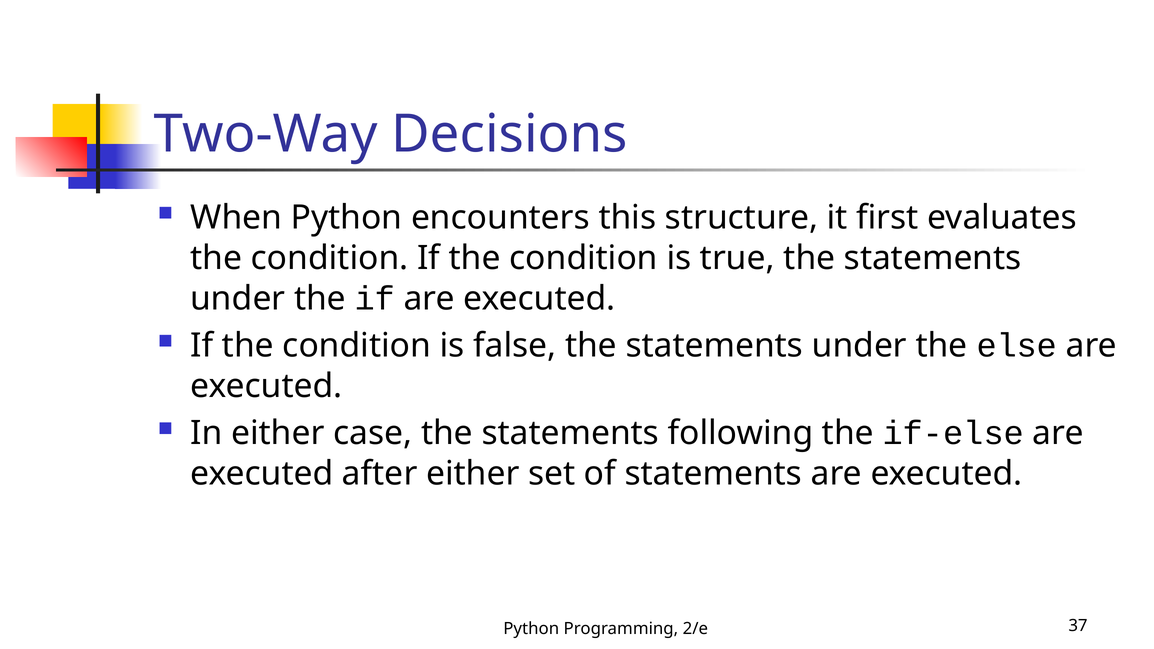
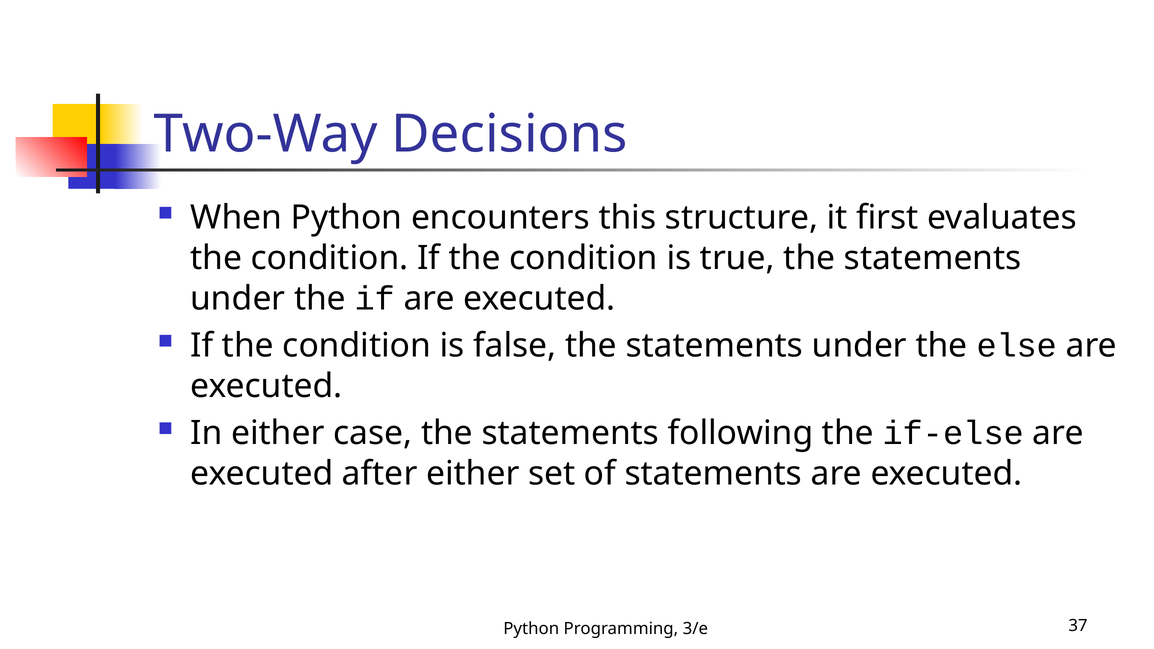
2/e: 2/e -> 3/e (695, 629)
